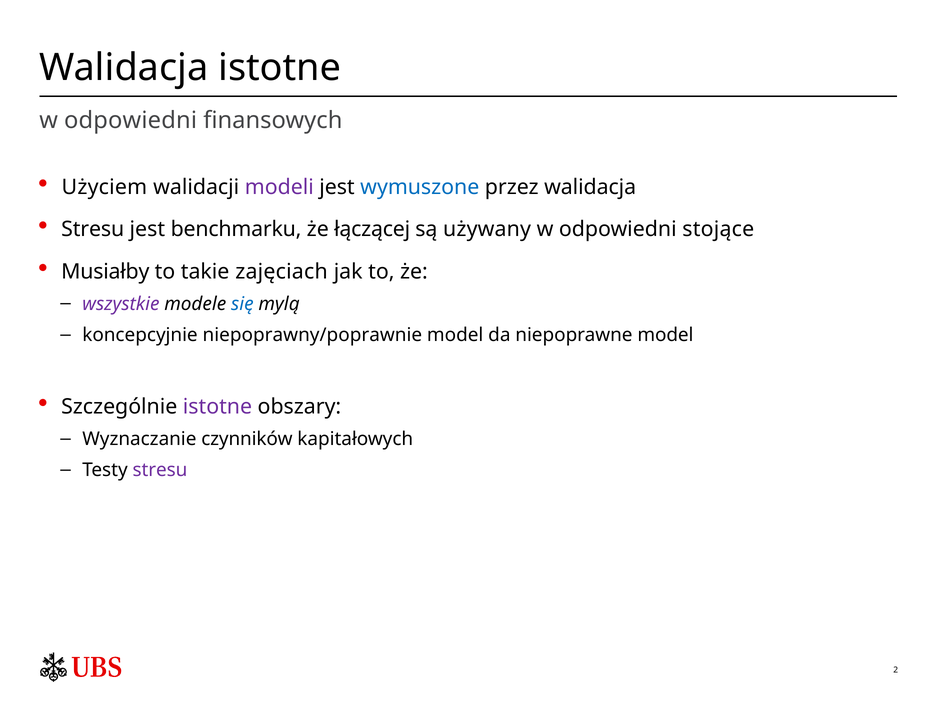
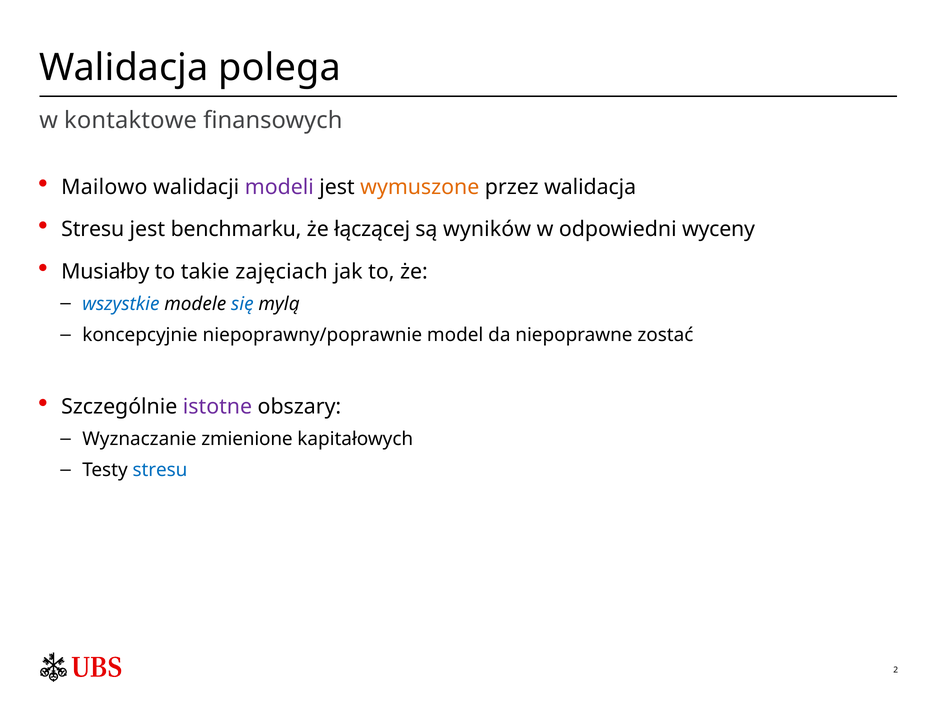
Walidacja istotne: istotne -> polega (280, 68)
odpowiedni: odpowiedni -> kontaktowe (131, 120)
Użyciem: Użyciem -> Mailowo (104, 187)
wymuszone colour: blue -> orange (420, 187)
używany: używany -> wyników (487, 229)
stojące: stojące -> wyceny (718, 229)
wszystkie colour: purple -> blue (121, 304)
niepoprawne model: model -> zostać (665, 335)
czynników: czynników -> zmienione (247, 439)
stresu colour: purple -> blue (160, 470)
